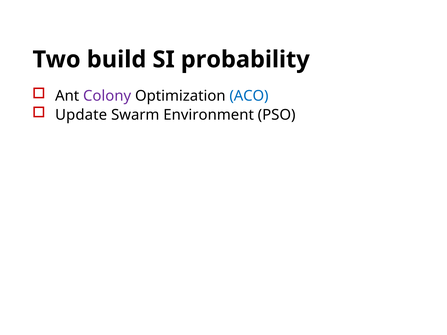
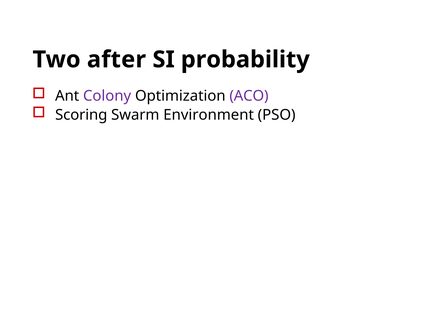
build: build -> after (116, 60)
ACO colour: blue -> purple (249, 96)
Update: Update -> Scoring (81, 115)
